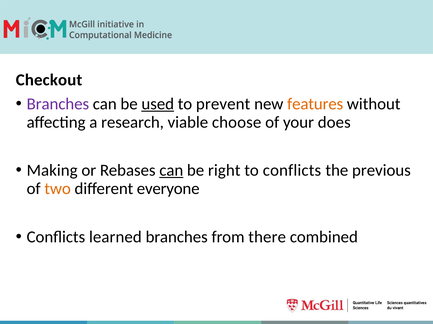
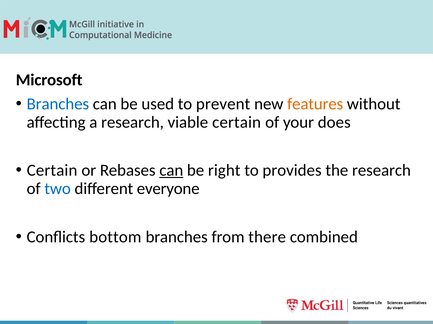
Checkout: Checkout -> Microsoft (49, 80)
Branches colour: purple -> blue (58, 104)
used underline: present -> none (158, 104)
viable choose: choose -> certain (237, 122)
Making: Making -> Certain (52, 171)
to conflicts: conflicts -> provides (292, 171)
the previous: previous -> research (381, 171)
two colour: orange -> blue (58, 189)
learned: learned -> bottom (115, 237)
